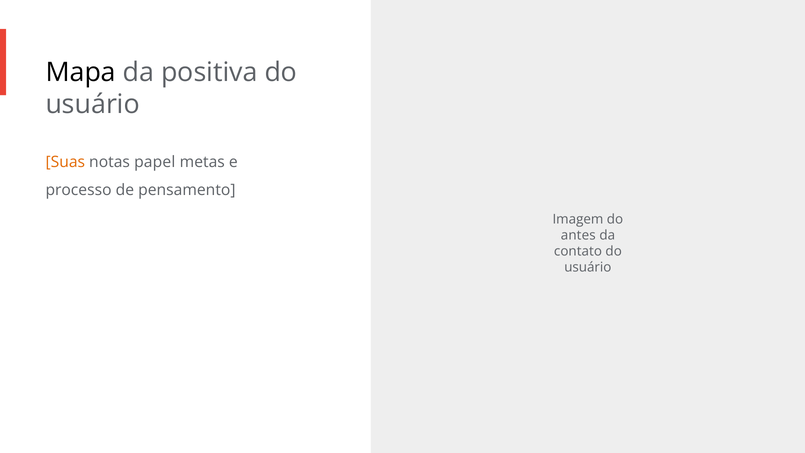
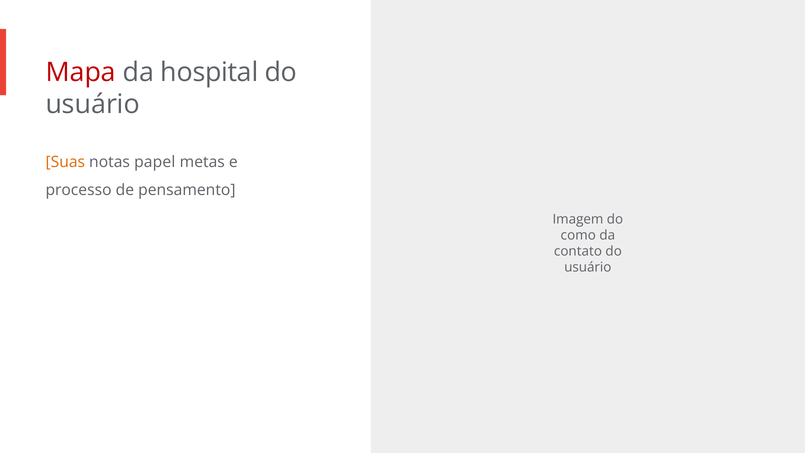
Mapa colour: black -> red (81, 72)
positiva: positiva -> hospital (209, 72)
antes: antes -> como (578, 235)
